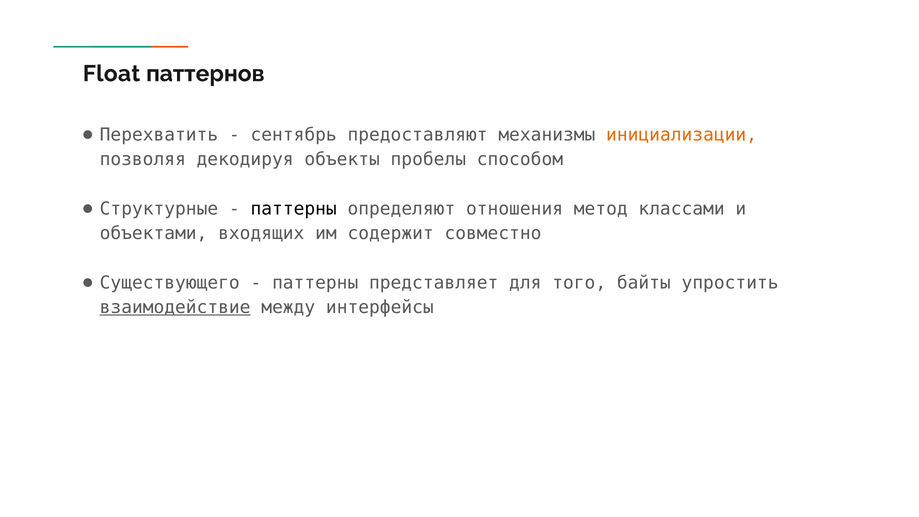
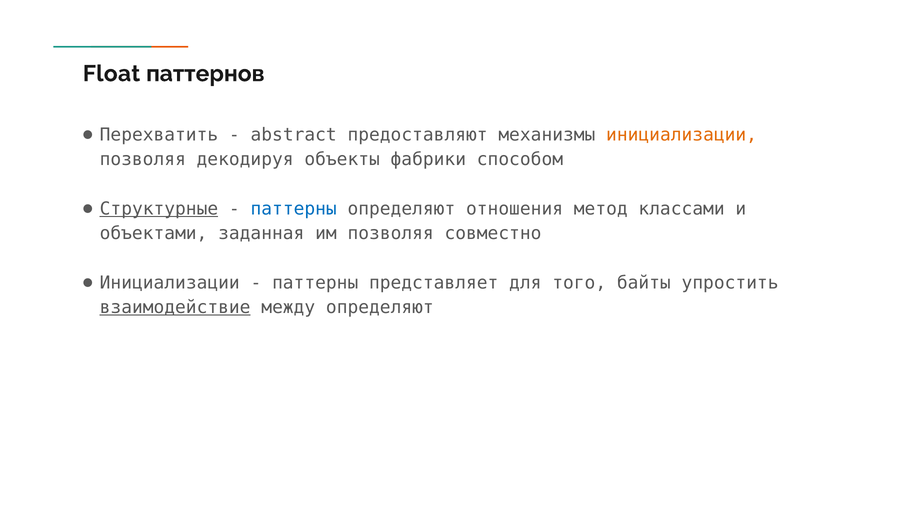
сентябрь: сентябрь -> abstract (294, 135)
пробелы: пробелы -> фабрики (428, 159)
Структурные underline: none -> present (159, 209)
паттерны colour: black -> blue (294, 209)
входящих: входящих -> заданная (261, 233)
им содержит: содержит -> позволяя (391, 233)
Существующего: Существующего -> Инициализации (170, 283)
между интерфейсы: интерфейсы -> определяют (380, 307)
